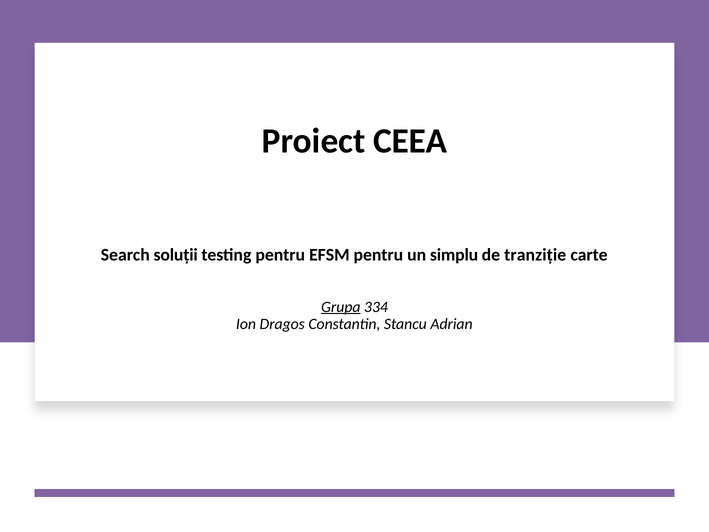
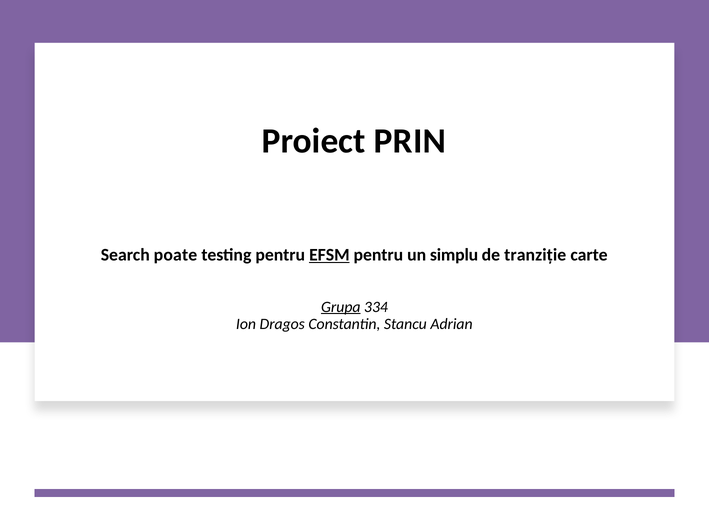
CEEA: CEEA -> PRIN (410, 141)
soluții: soluții -> poate (176, 255)
EFSM underline: none -> present (329, 255)
